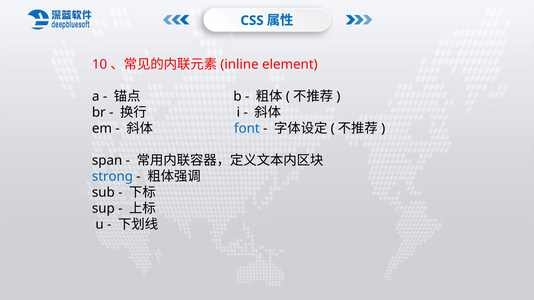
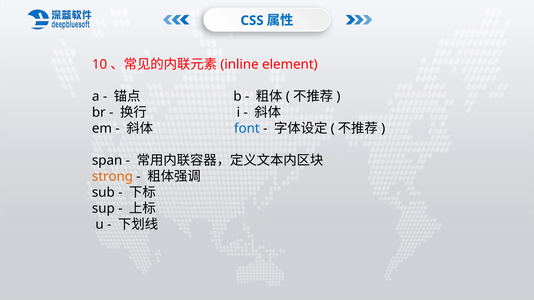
strong colour: blue -> orange (112, 177)
